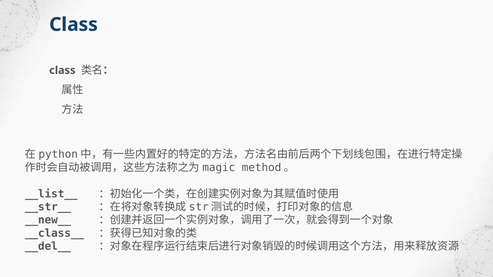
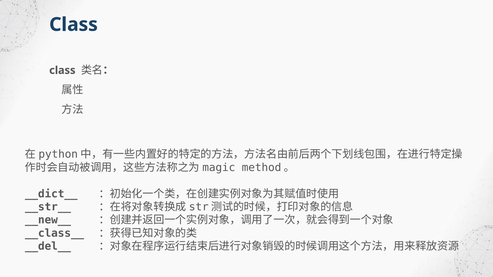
__list__: __list__ -> __dict__ (51, 194)
